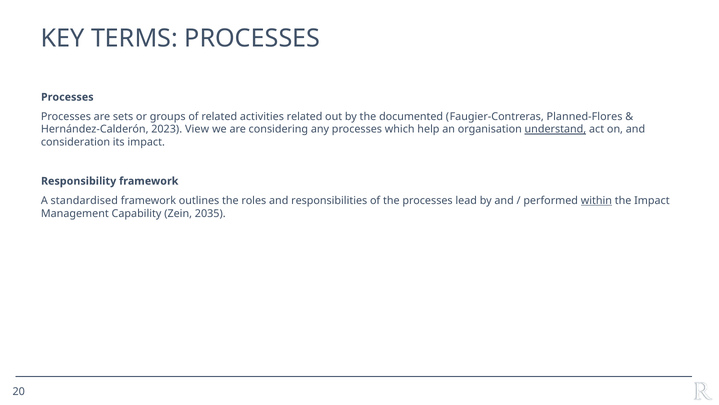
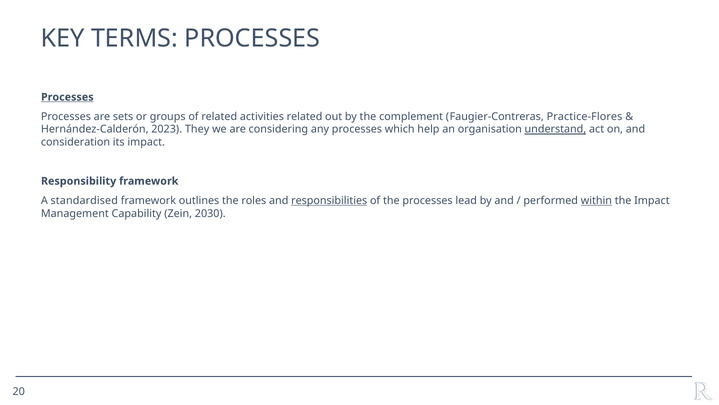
Processes underline: none -> present (67, 97)
documented: documented -> complement (411, 116)
Planned-Flores: Planned-Flores -> Practice-Flores (585, 116)
View: View -> They (197, 129)
responsibilities underline: none -> present (329, 200)
2035: 2035 -> 2030 (210, 213)
